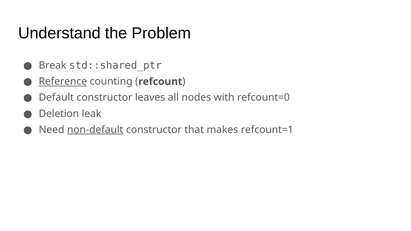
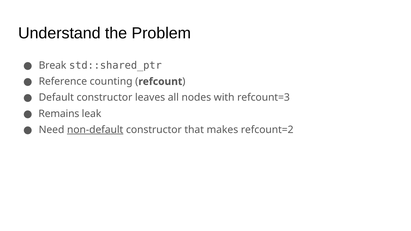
Reference underline: present -> none (63, 82)
refcount=0: refcount=0 -> refcount=3 (264, 98)
Deletion: Deletion -> Remains (59, 114)
refcount=1: refcount=1 -> refcount=2 (267, 130)
